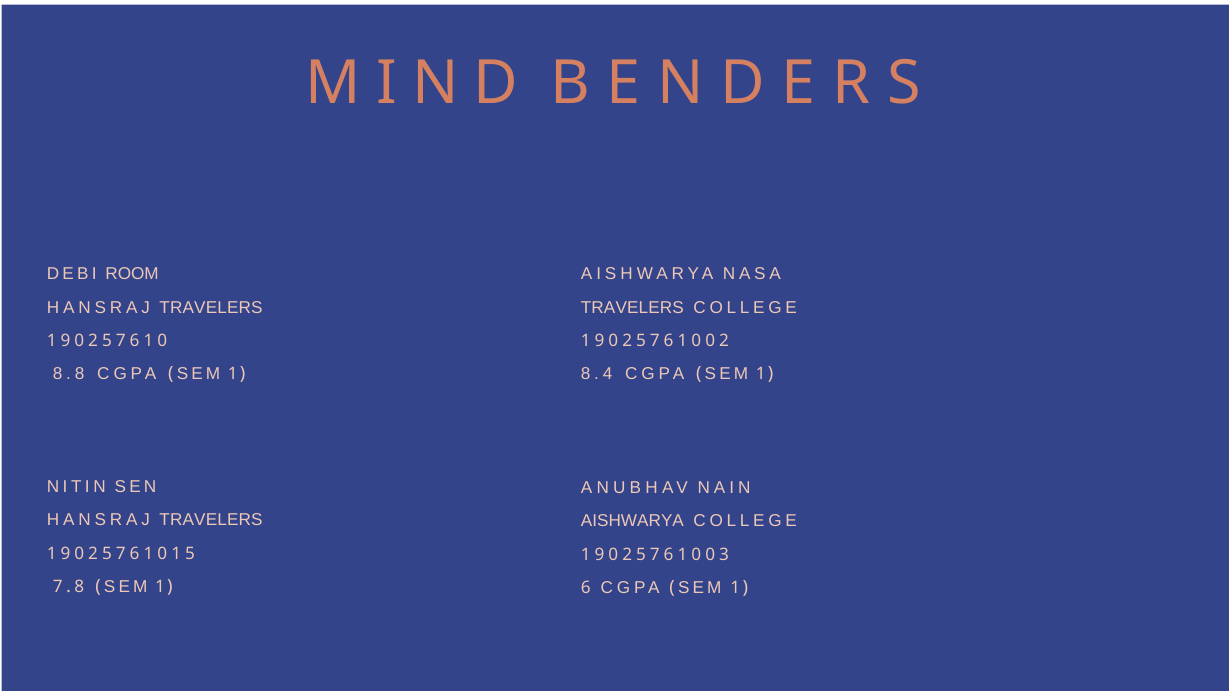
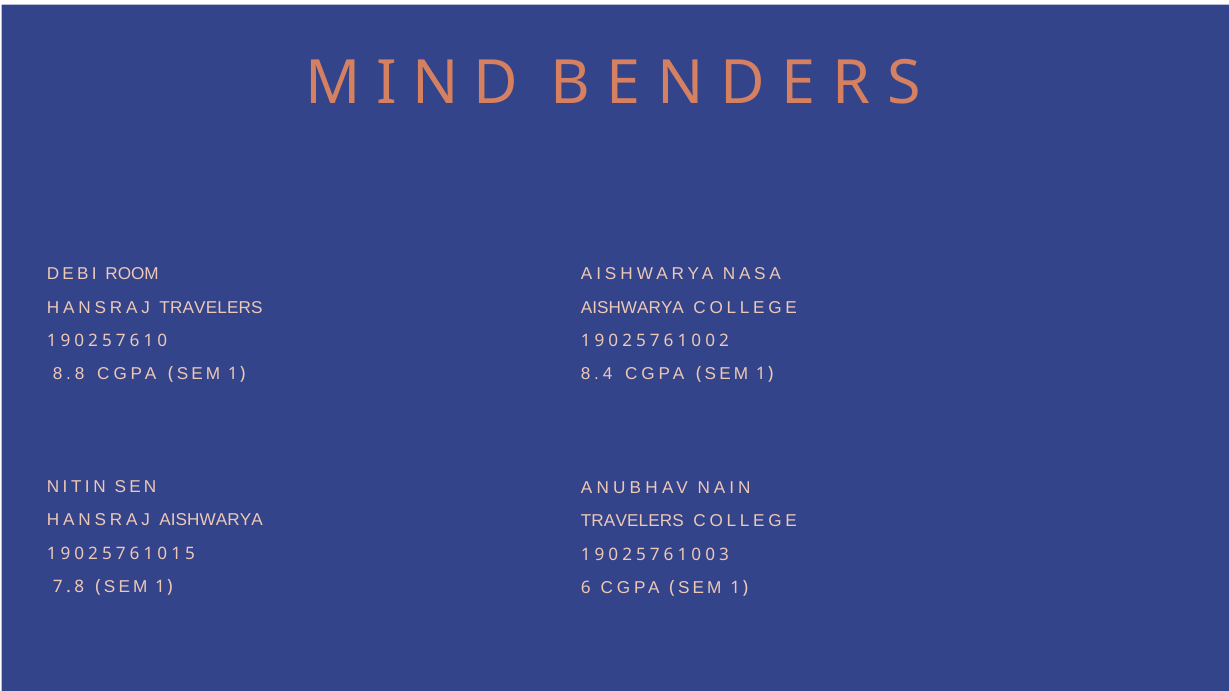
TRAVELERS: TRAVELERS -> AISHWARYA (632, 308)
TRAVELERS: TRAVELERS -> AISHWARYA (211, 520)
AISHWARYA: AISHWARYA -> TRAVELERS (632, 521)
